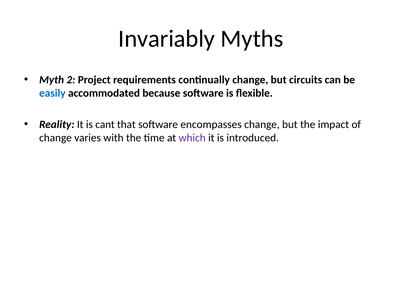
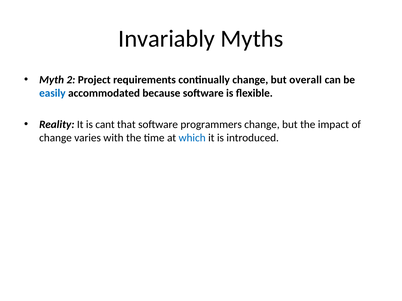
circuits: circuits -> overall (306, 80)
encompasses: encompasses -> programmers (211, 125)
which colour: purple -> blue (192, 138)
